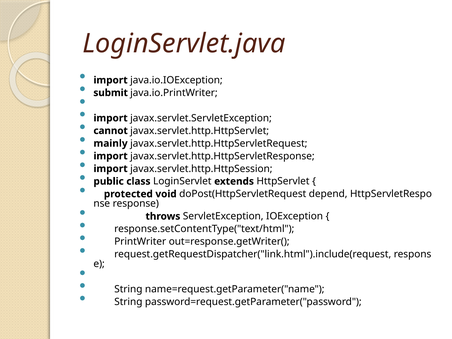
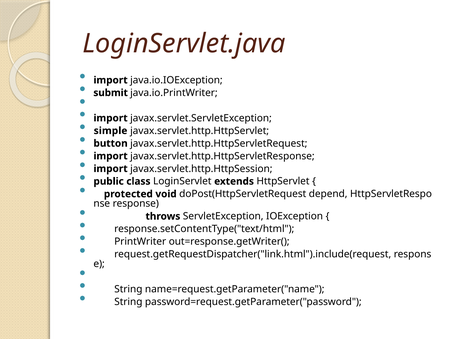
cannot: cannot -> simple (111, 131)
mainly: mainly -> button (111, 143)
